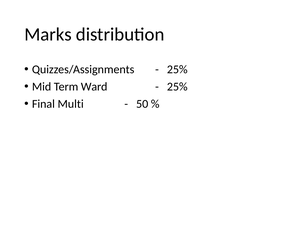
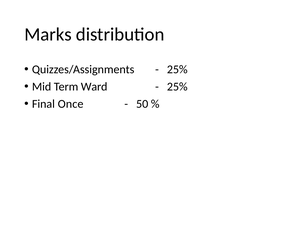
Multi: Multi -> Once (71, 104)
